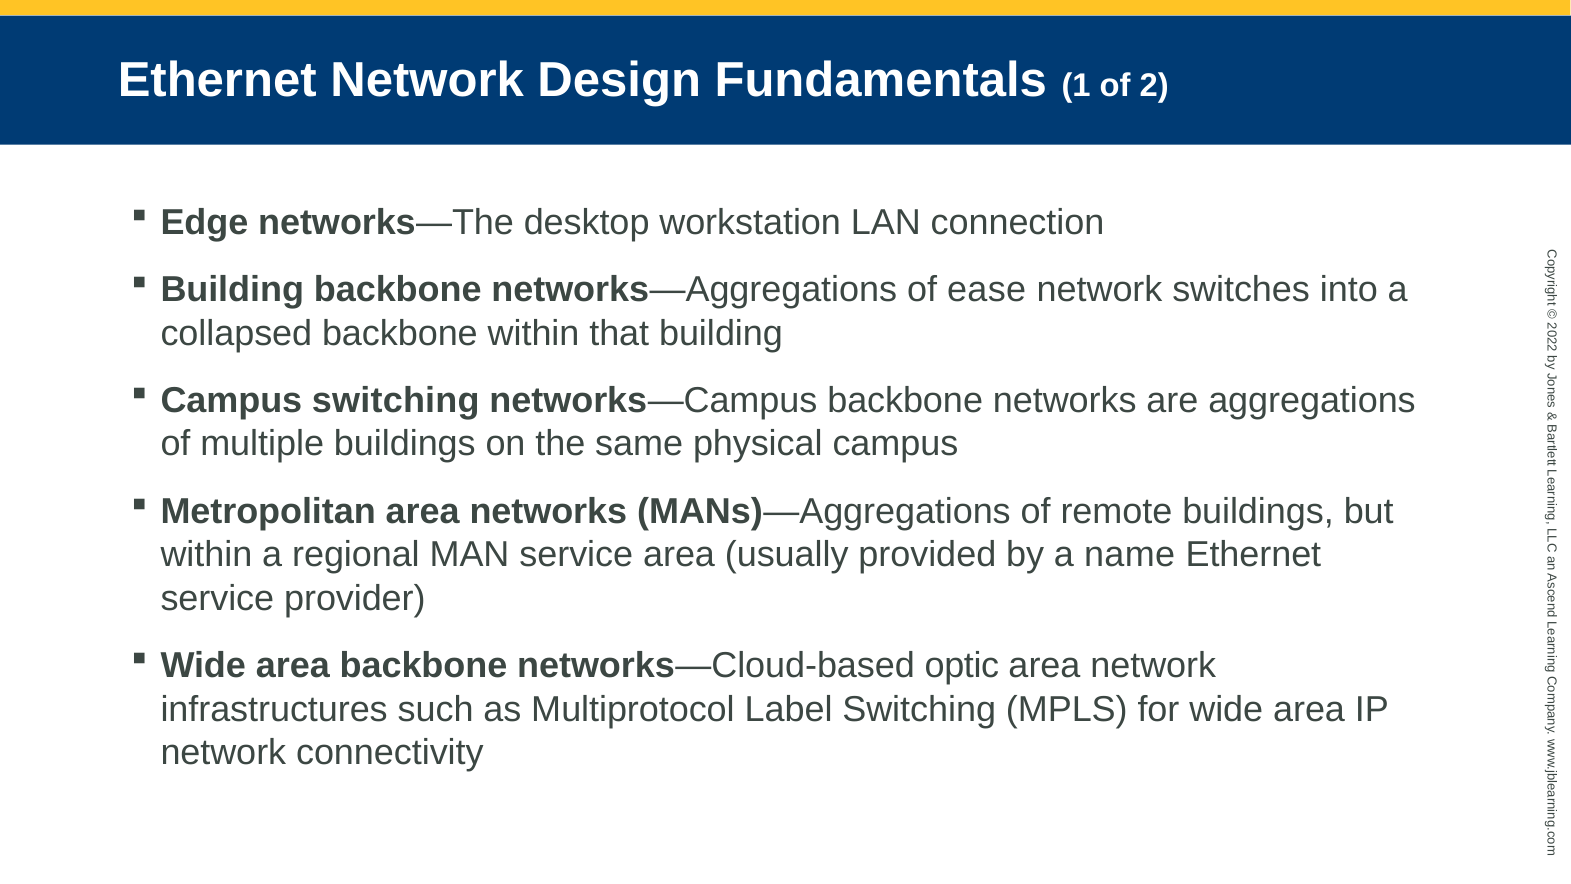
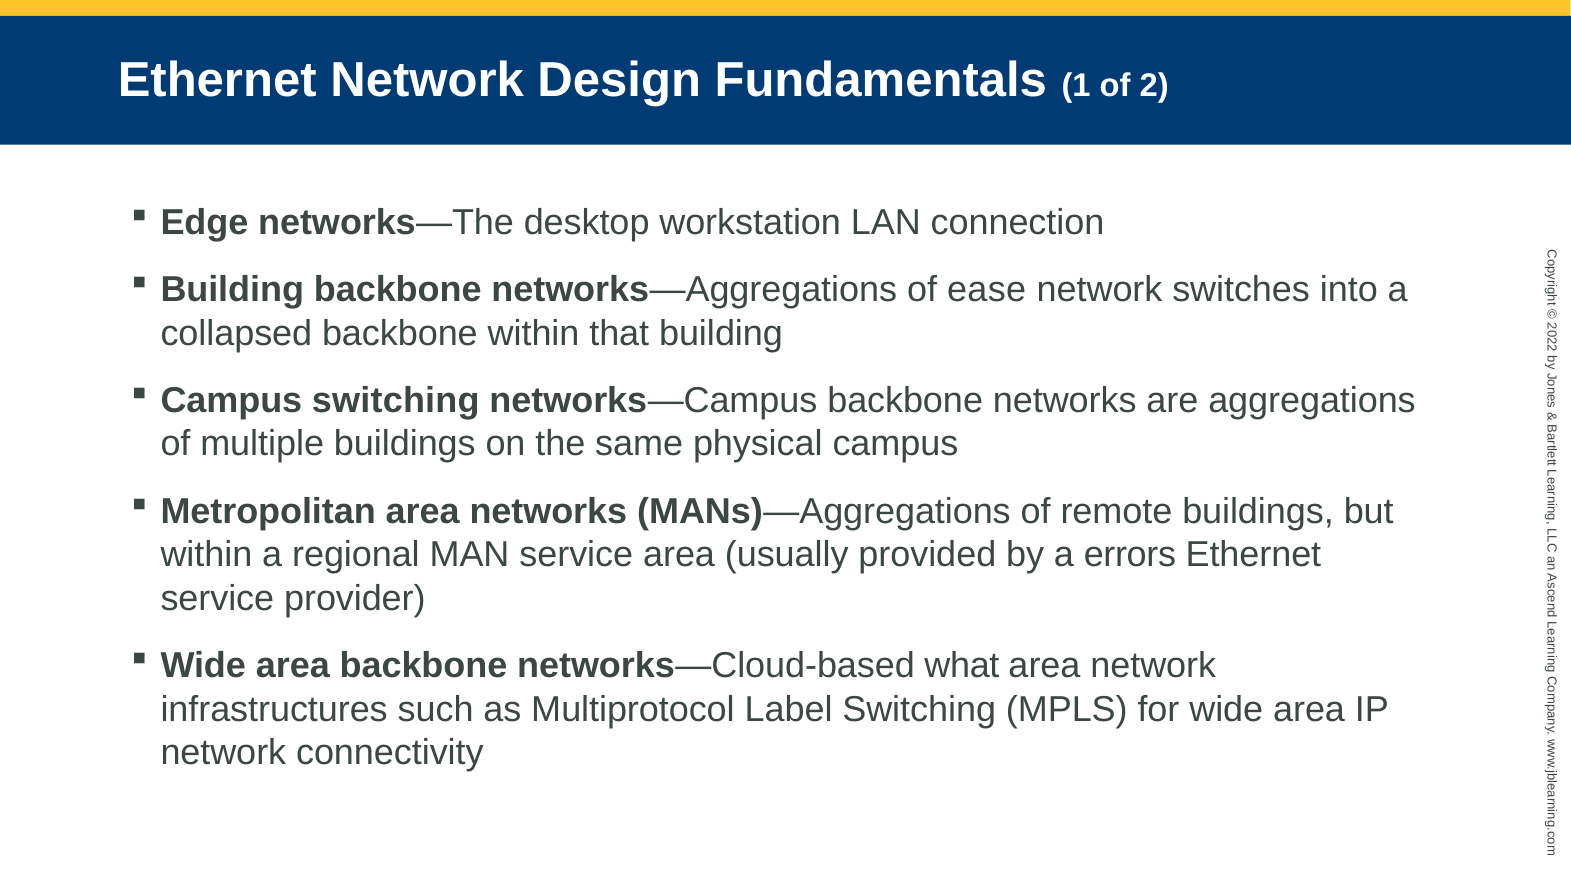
name: name -> errors (1130, 555)
optic: optic -> what (962, 666)
